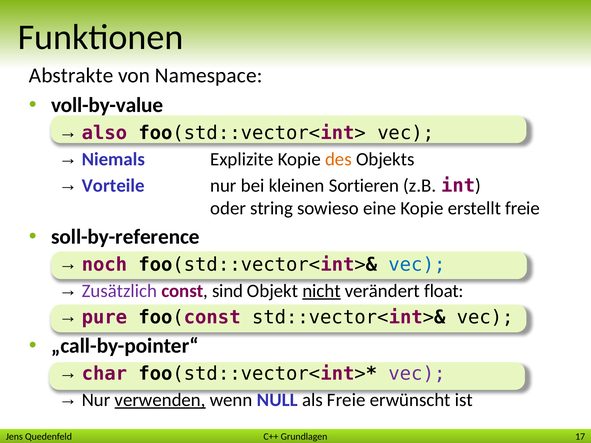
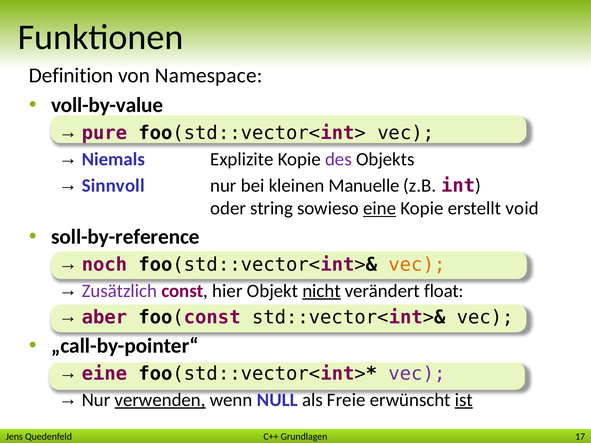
Abstrakte: Abstrakte -> Definition (71, 75)
also: also -> pure (104, 133)
des colour: orange -> purple (338, 159)
Vorteile: Vorteile -> Sinnvoll (113, 186)
Sortieren: Sortieren -> Manuelle (364, 186)
eine underline: none -> present (380, 208)
erstellt freie: freie -> void (522, 208)
vec colour: blue -> orange (417, 265)
sind: sind -> hier (227, 291)
pure: pure -> aber (104, 317)
char: char -> eine (104, 374)
ist underline: none -> present (464, 400)
